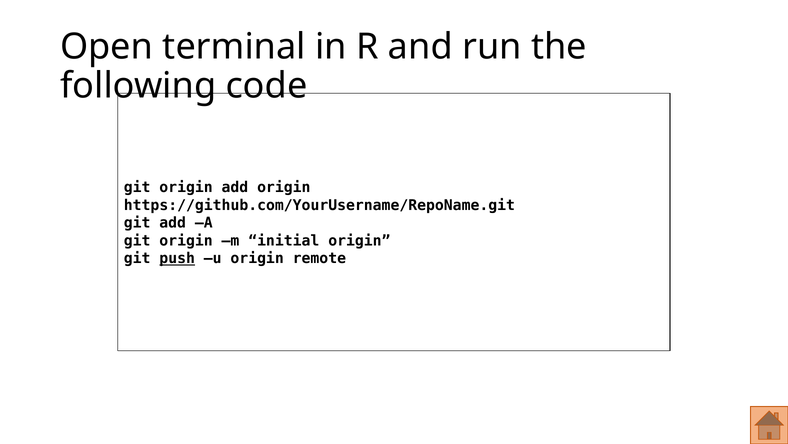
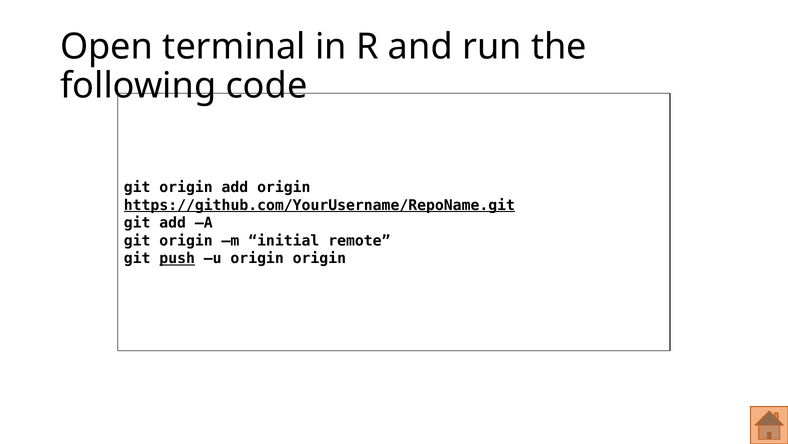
https://github.com/YourUsername/RepoName.git underline: none -> present (319, 205)
initial origin: origin -> remote (359, 240)
origin remote: remote -> origin (319, 258)
